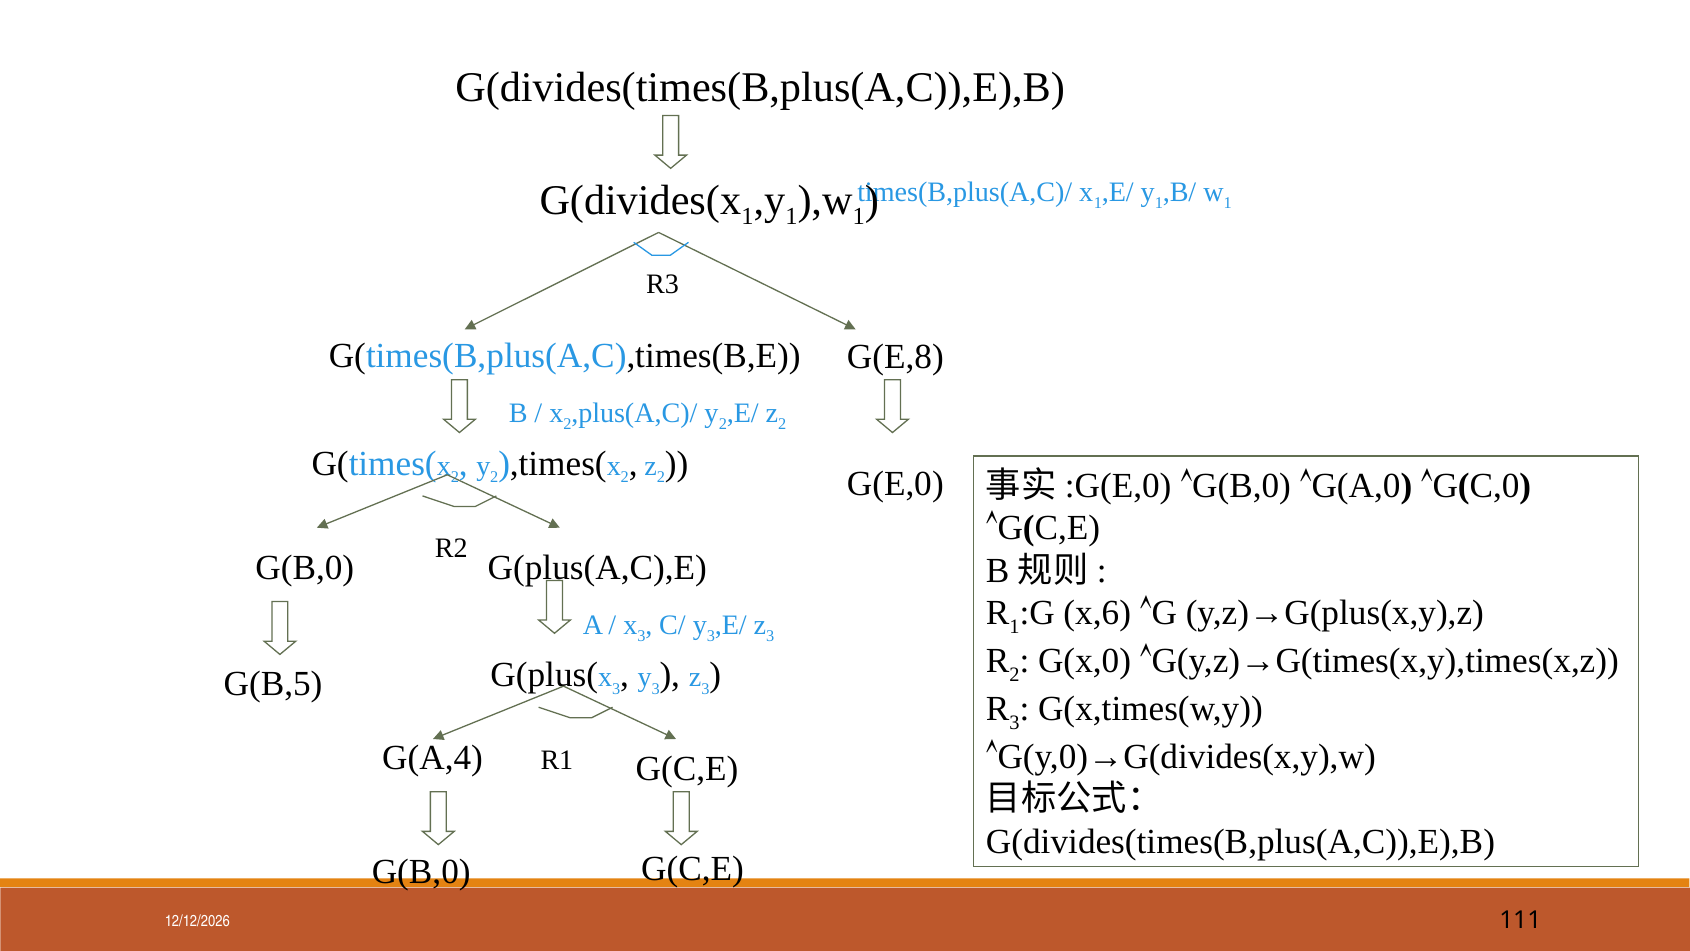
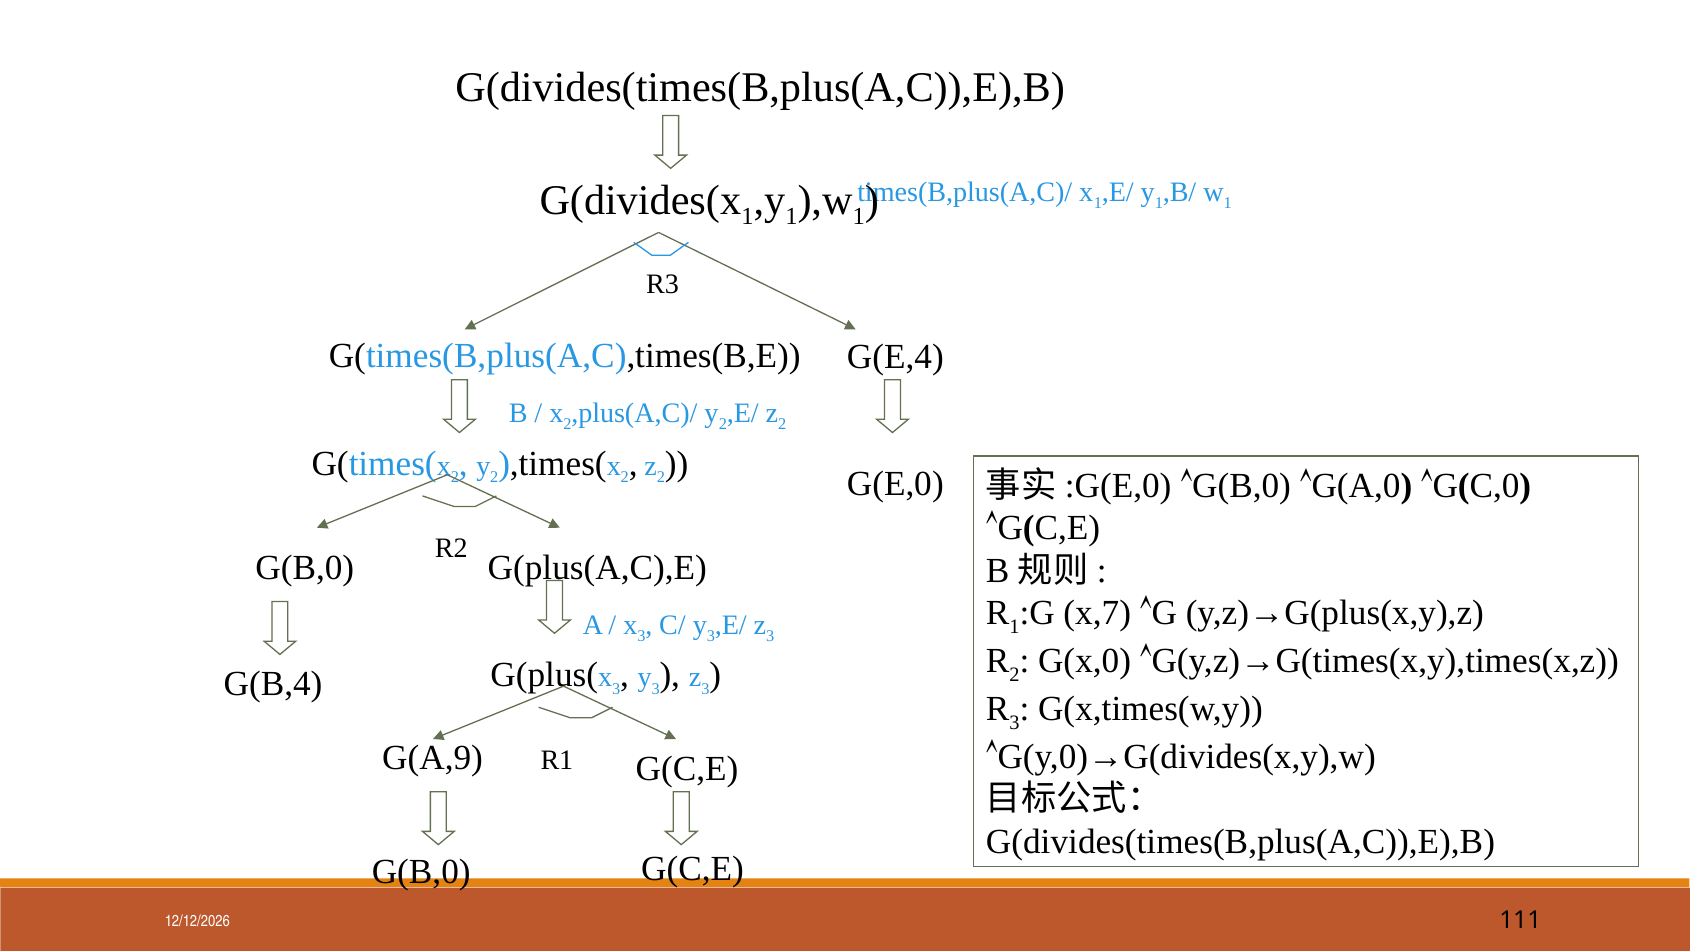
G(E,8: G(E,8 -> G(E,4 (895, 357)
x,6: x,6 -> x,7 (1097, 612)
G(B,5: G(B,5 -> G(B,4 (273, 684)
G(A,4: G(A,4 -> G(A,9 (433, 758)
